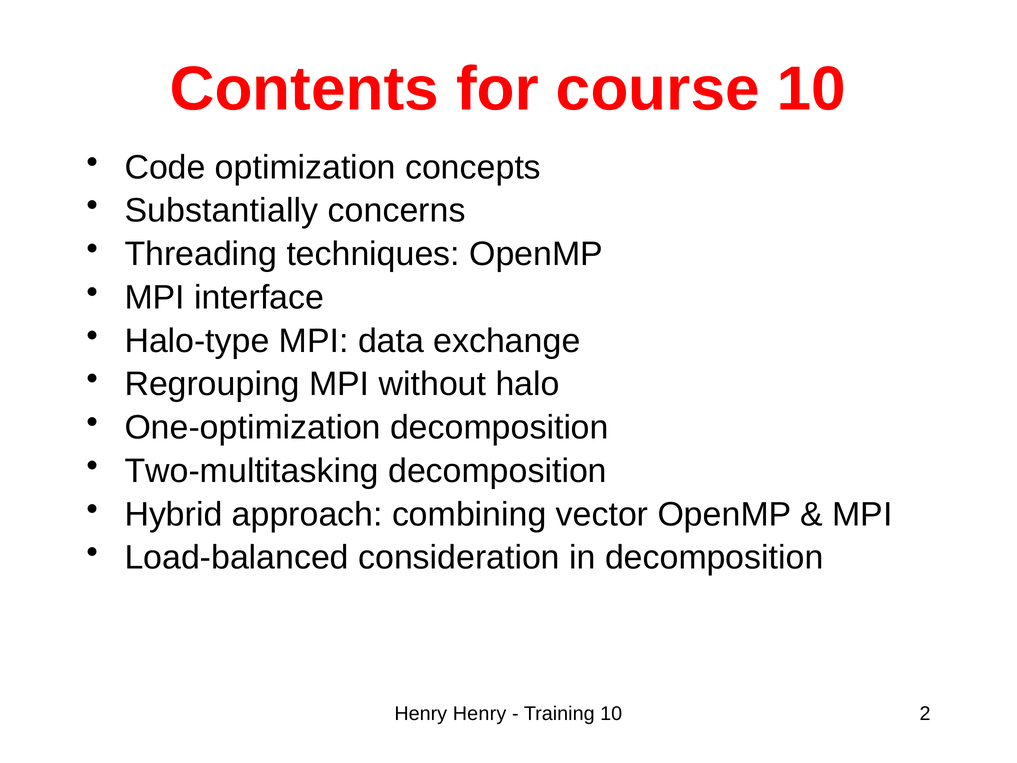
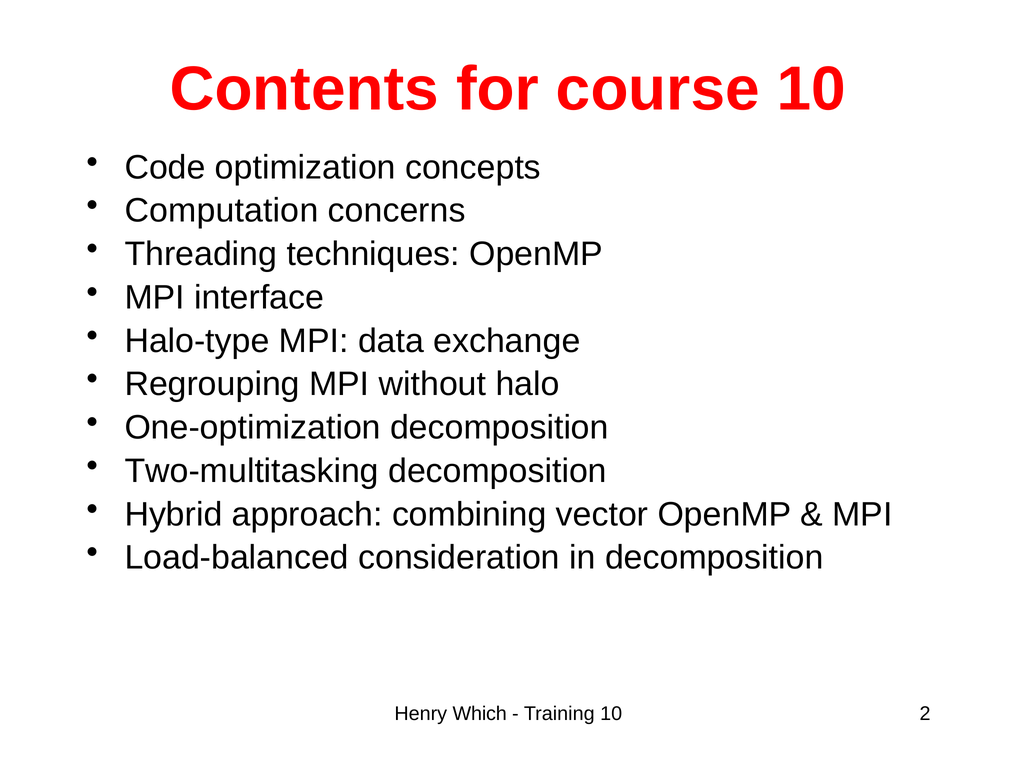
Substantially: Substantially -> Computation (221, 211)
Henry Henry: Henry -> Which (480, 713)
